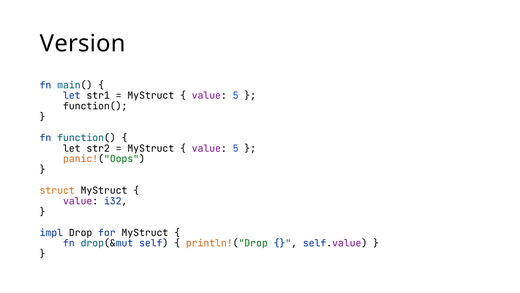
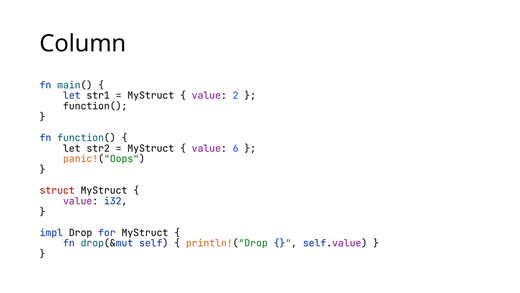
Version: Version -> Column (83, 44)
5: 5 -> 2 (236, 96)
5: 5 -> 6 (236, 148)
struct colour: orange -> red (57, 190)
